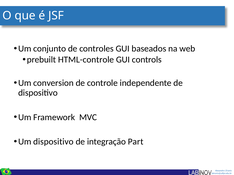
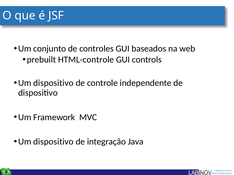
conversion: conversion -> dispositivo (53, 83)
Part: Part -> Java (136, 142)
